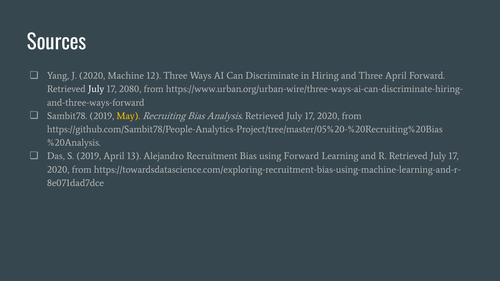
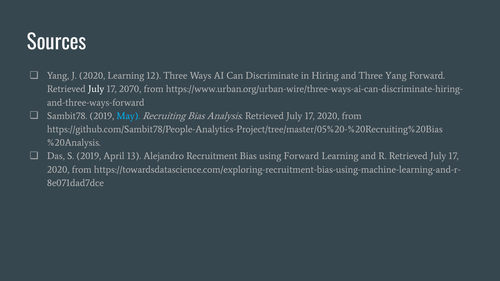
2020 Machine: Machine -> Learning (126, 76)
Three April: April -> Yang (396, 76)
2080: 2080 -> 2070 (130, 89)
May colour: yellow -> light blue (128, 116)
